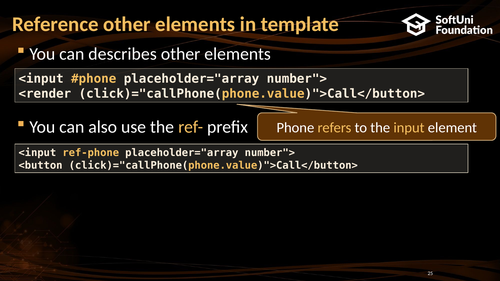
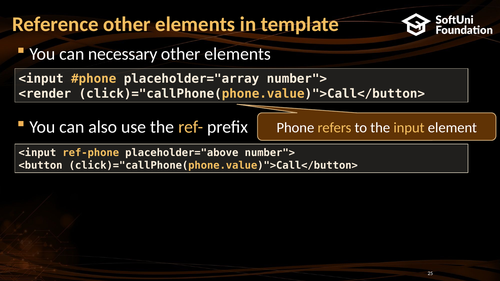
describes: describes -> necessary (123, 54)
ref-phone placeholder="array: placeholder="array -> placeholder="above (182, 153)
